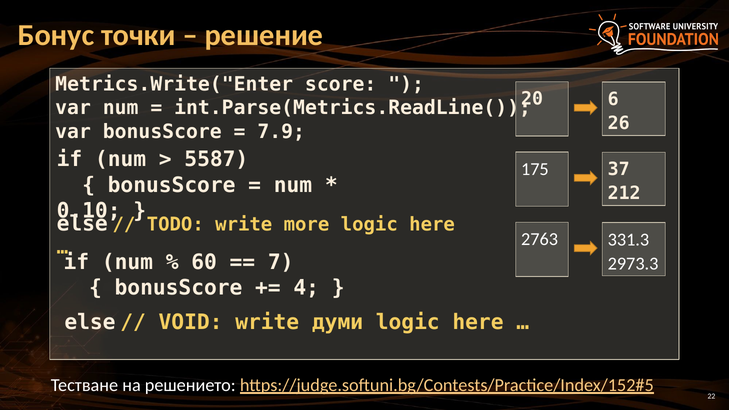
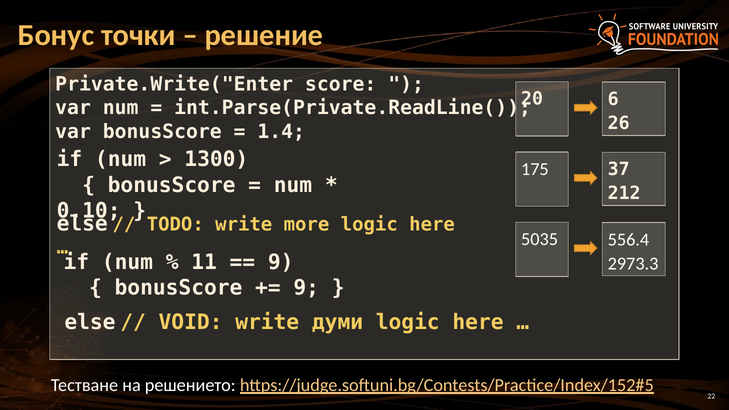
Metrics.Write("Enter: Metrics.Write("Enter -> Private.Write("Enter (174, 84)
int.Parse(Metrics.ReadLine(: int.Parse(Metrics.ReadLine( -> int.Parse(Private.ReadLine( (353, 108)
7.9: 7.9 -> 1.4 (281, 132)
5587: 5587 -> 1300 (216, 160)
2763: 2763 -> 5035 (540, 239)
331.3: 331.3 -> 556.4 (628, 240)
60: 60 -> 11 (204, 262)
7: 7 -> 9 (281, 262)
4: 4 -> 9 (306, 288)
